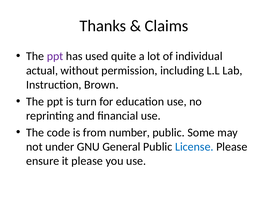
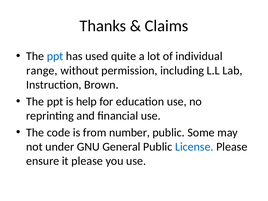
ppt colour: purple -> blue (55, 56)
actual: actual -> range (42, 71)
turn: turn -> help (86, 101)
